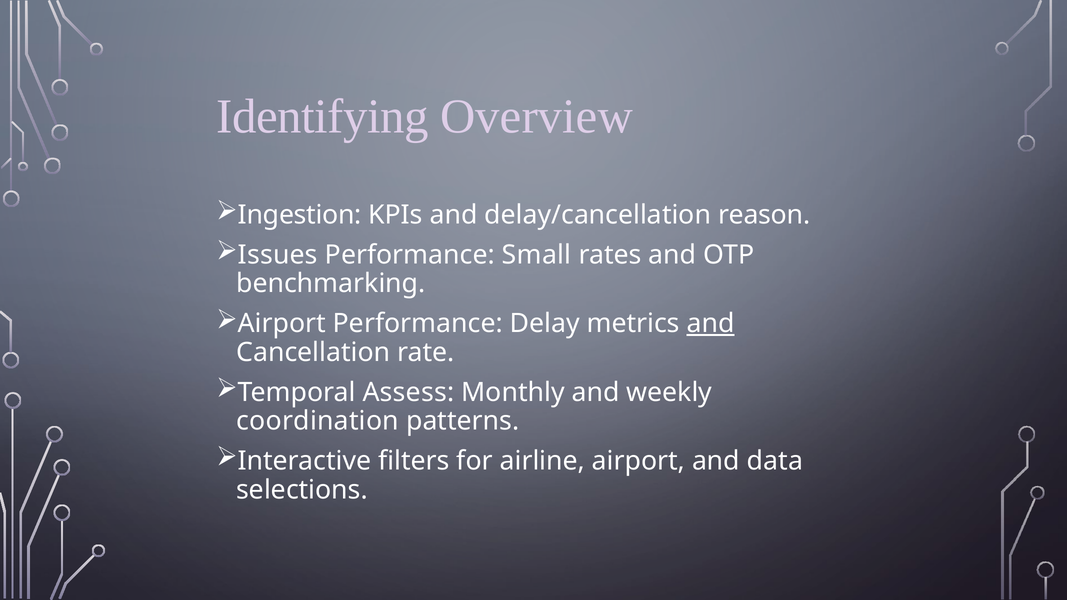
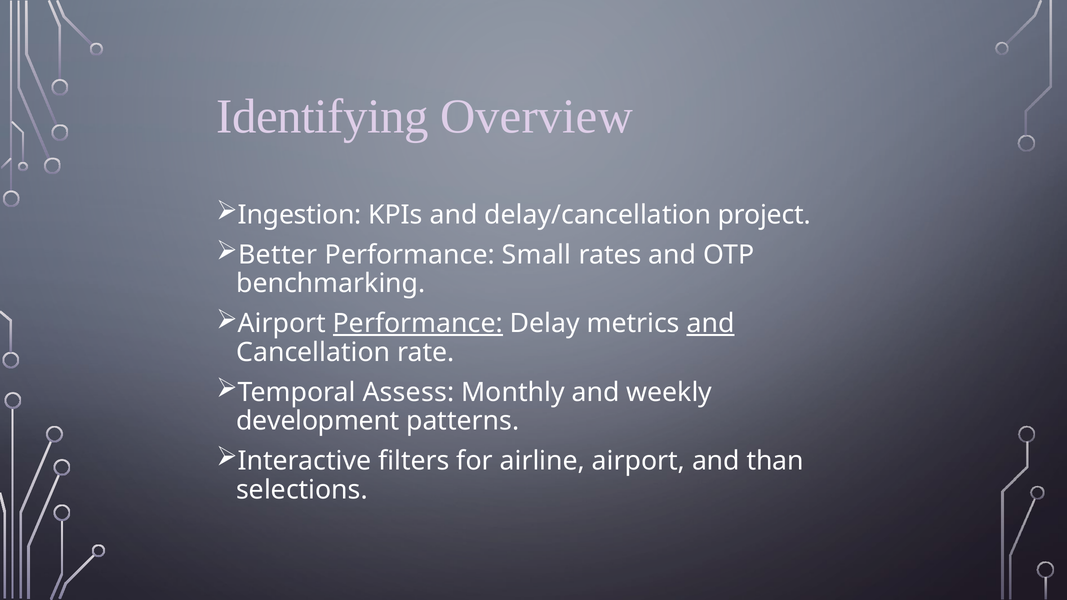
reason: reason -> project (764, 215)
Issues: Issues -> Better (278, 255)
Performance underline: none -> present (418, 324)
coordination: coordination -> development (318, 421)
data: data -> than (775, 461)
